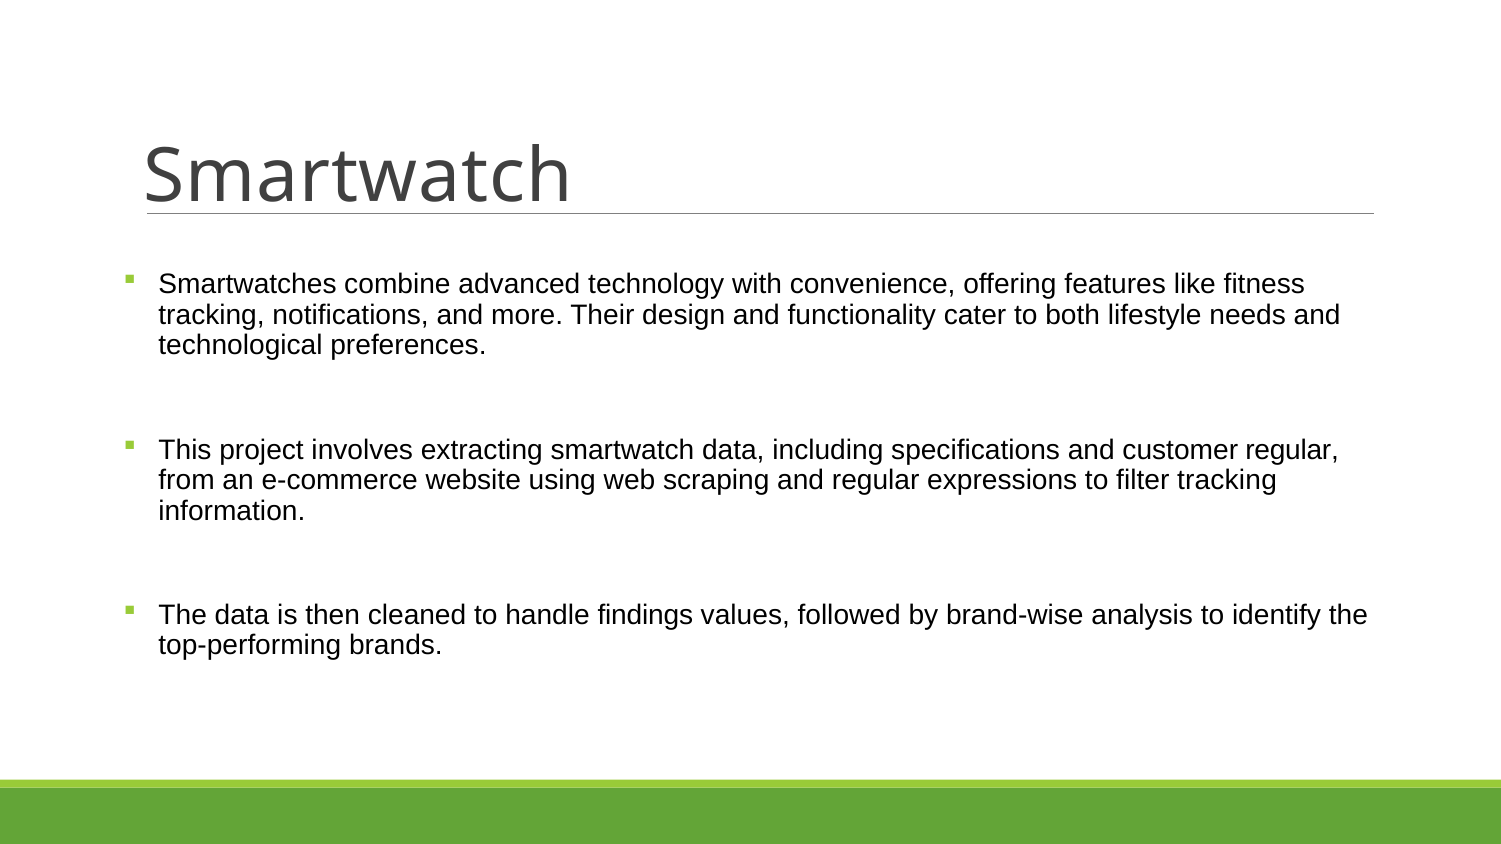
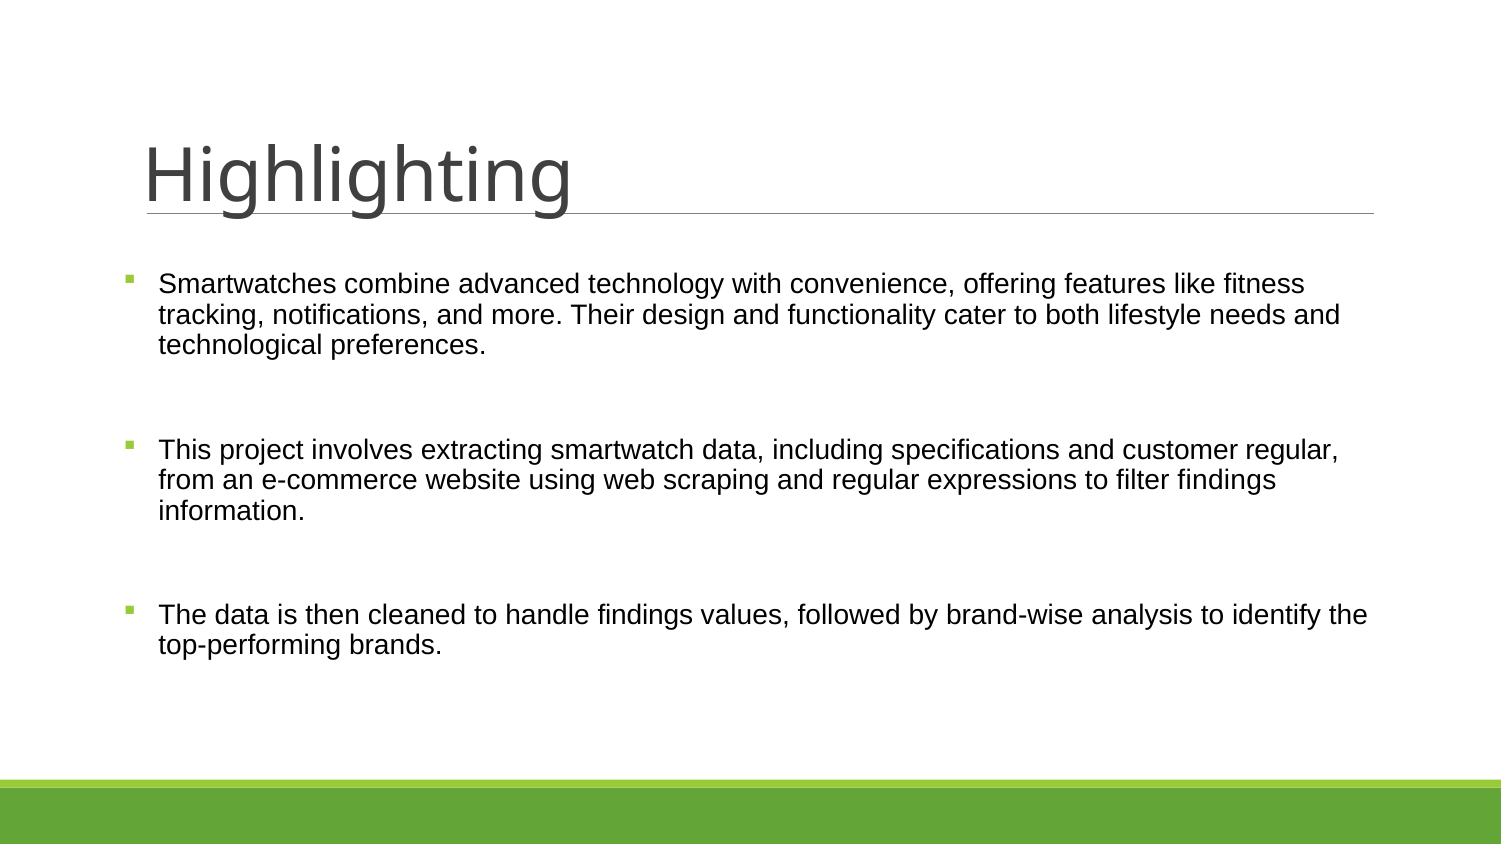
Smartwatch: Smartwatch -> Highlighting (359, 176)
filter tracking: tracking -> findings (1227, 481)
